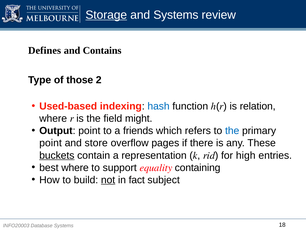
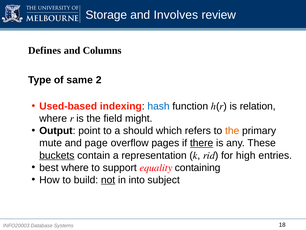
Storage underline: present -> none (106, 15)
and Systems: Systems -> Involves (176, 15)
Contains: Contains -> Columns (102, 50)
those: those -> same (80, 80)
friends: friends -> should (138, 131)
the colour: blue -> orange (232, 131)
point: point -> mute (51, 143)
store: store -> page (96, 143)
there underline: none -> present (202, 143)
fact: fact -> into (137, 180)
